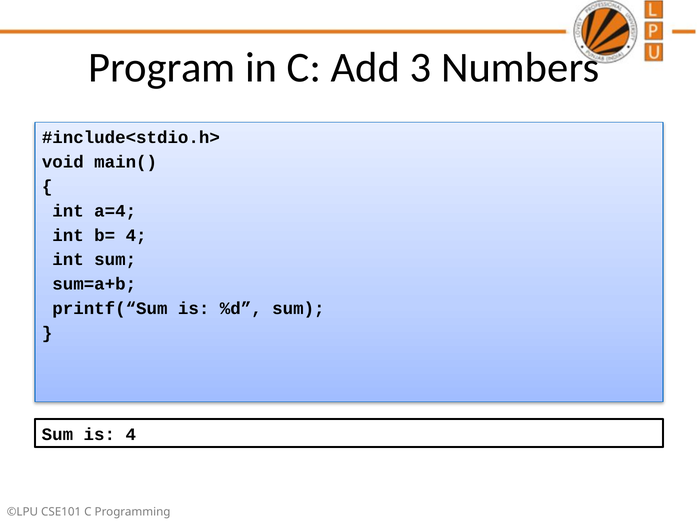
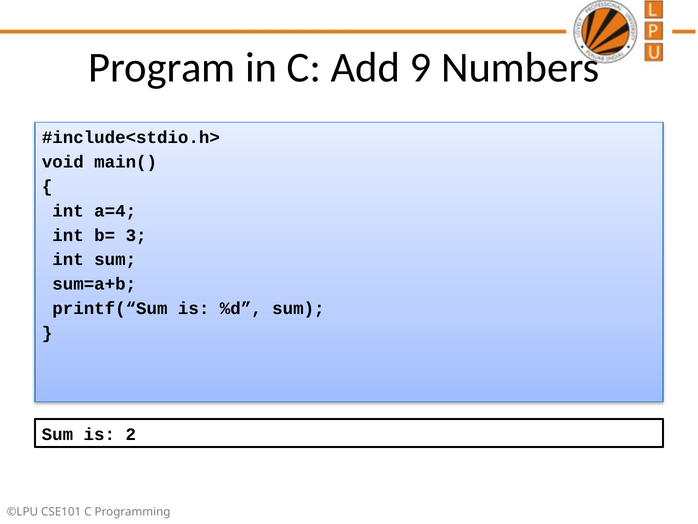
3: 3 -> 9 (421, 68)
b= 4: 4 -> 3 (136, 235)
is 4: 4 -> 2 (131, 434)
